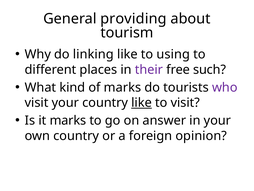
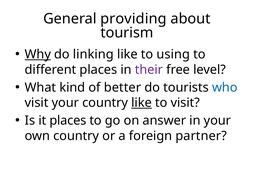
Why underline: none -> present (38, 54)
such: such -> level (209, 69)
of marks: marks -> better (122, 87)
who colour: purple -> blue (225, 87)
it marks: marks -> places (68, 120)
opinion: opinion -> partner (201, 136)
